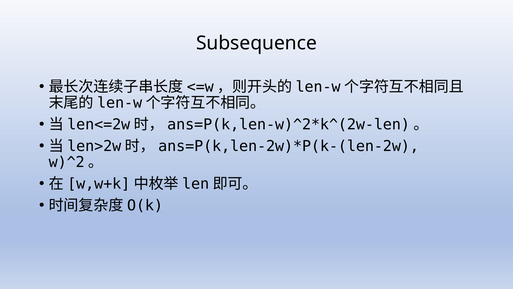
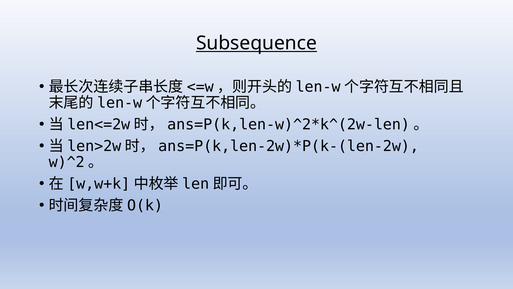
Subsequence underline: none -> present (256, 43)
